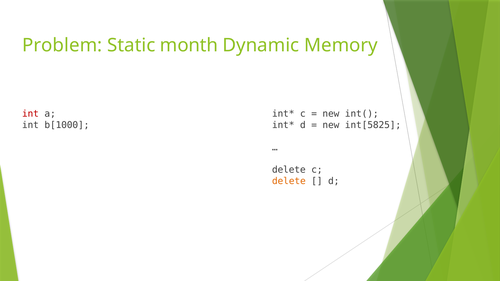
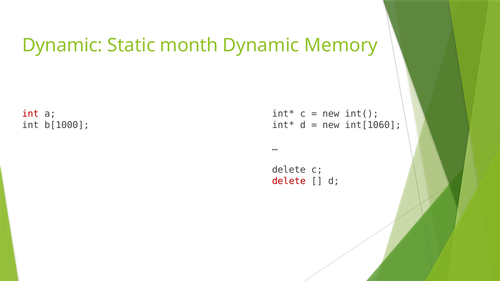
Problem: Problem -> Dynamic (62, 46)
int[5825: int[5825 -> int[1060 (373, 125)
delete colour: orange -> red (289, 181)
